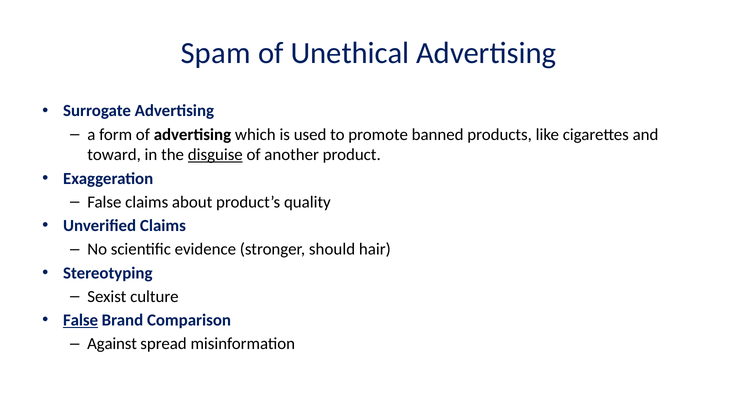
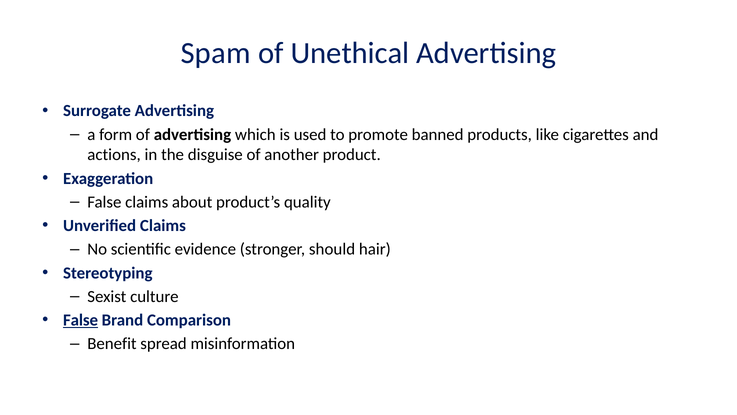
toward: toward -> actions (114, 155)
disguise underline: present -> none (215, 155)
Against: Against -> Benefit (112, 344)
